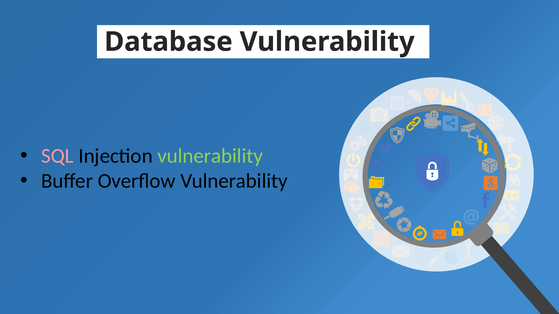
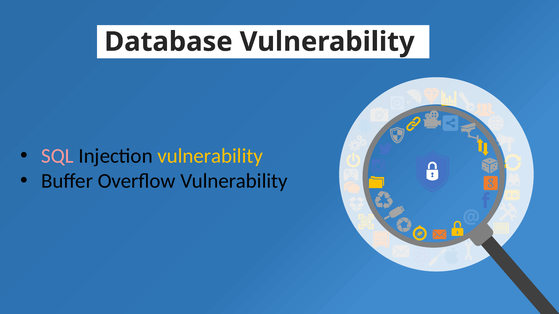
vulnerability colour: light green -> yellow (210, 156)
